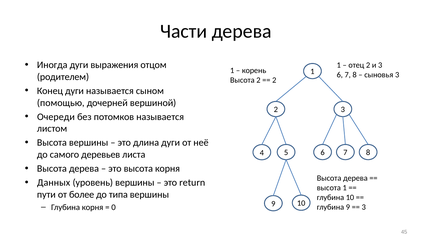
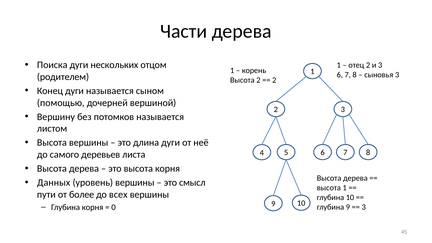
Иногда: Иногда -> Поиска (52, 65)
выражения: выражения -> нескольких (114, 65)
Очереди: Очереди -> Вершину (56, 117)
return: return -> смысл (192, 183)
типа: типа -> всех (118, 194)
